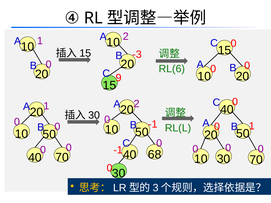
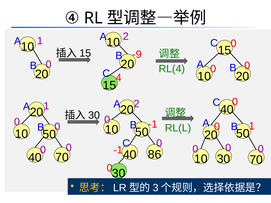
-3: -3 -> -9 (137, 54)
RL(6: RL(6 -> RL(4 (172, 69)
9: 9 -> 4 (119, 78)
68: 68 -> 86 (155, 155)
